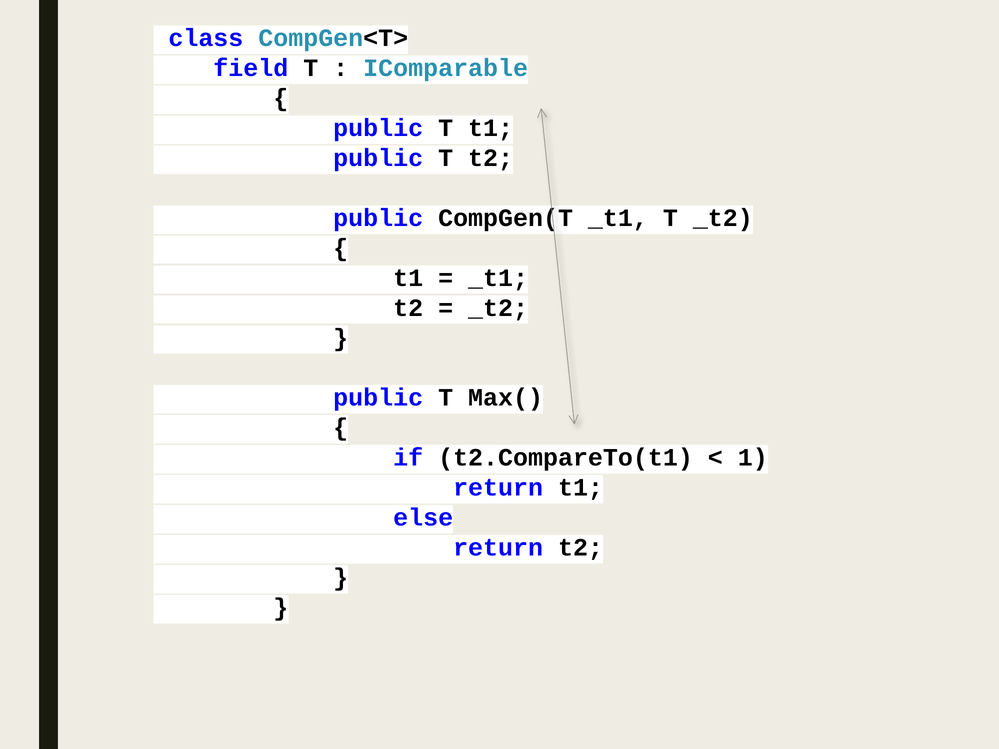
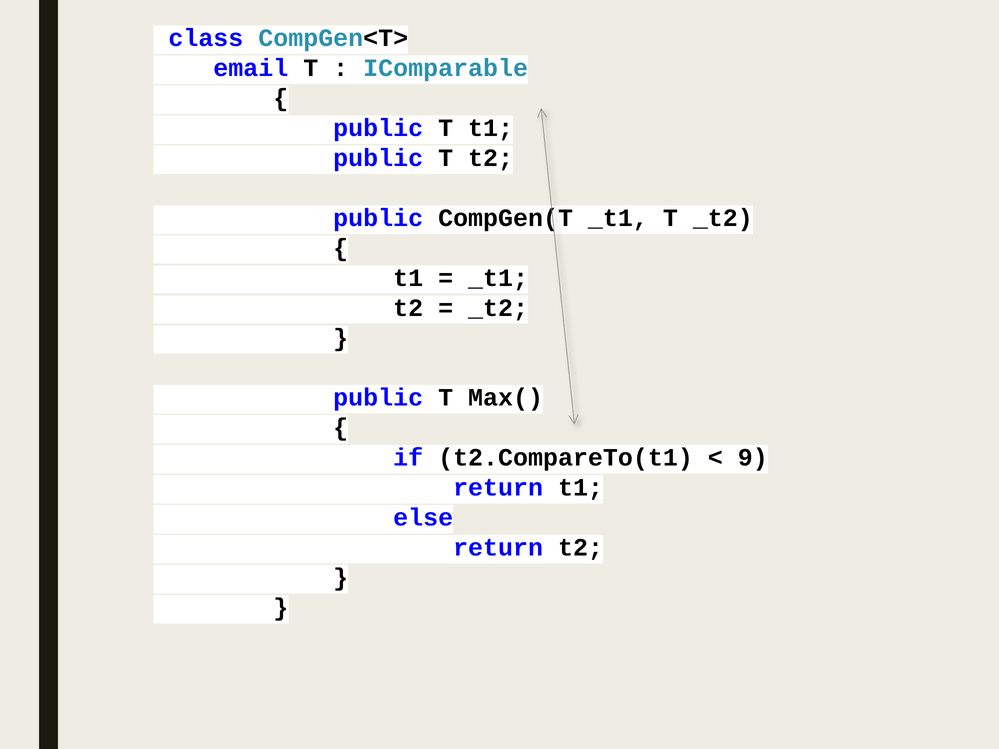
field: field -> email (251, 68)
1: 1 -> 9 (753, 458)
